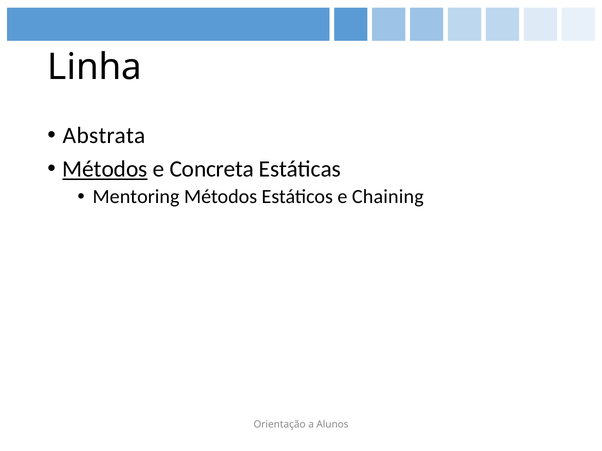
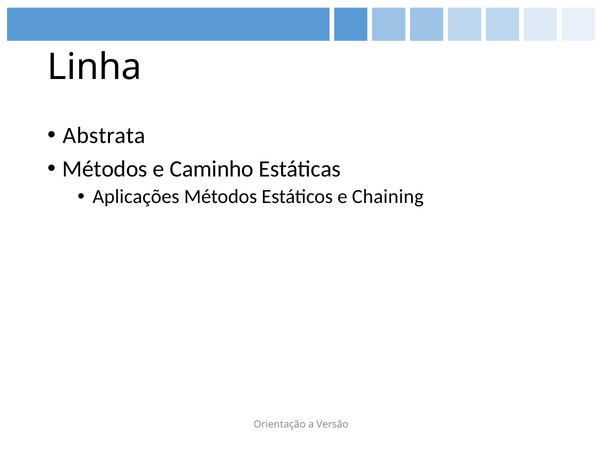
Métodos underline: present -> none (105, 169)
Concreta: Concreta -> Caminho (212, 169)
Mentoring: Mentoring -> Aplicações (136, 197)
Alunos: Alunos -> Versão (332, 425)
